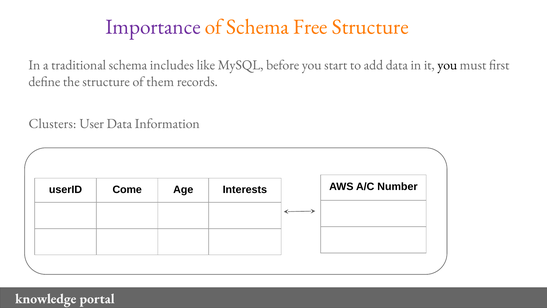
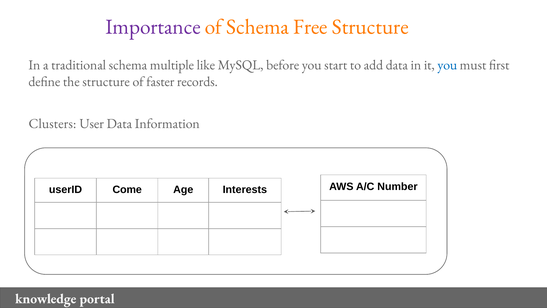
includes: includes -> multiple (172, 65)
you colour: black -> blue (447, 65)
them: them -> faster (160, 81)
